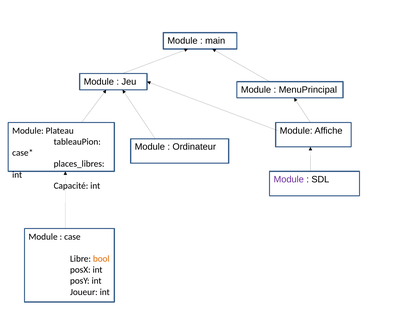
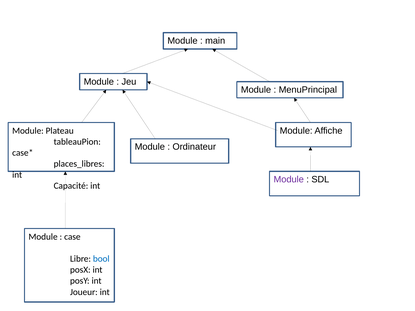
bool colour: orange -> blue (101, 259)
